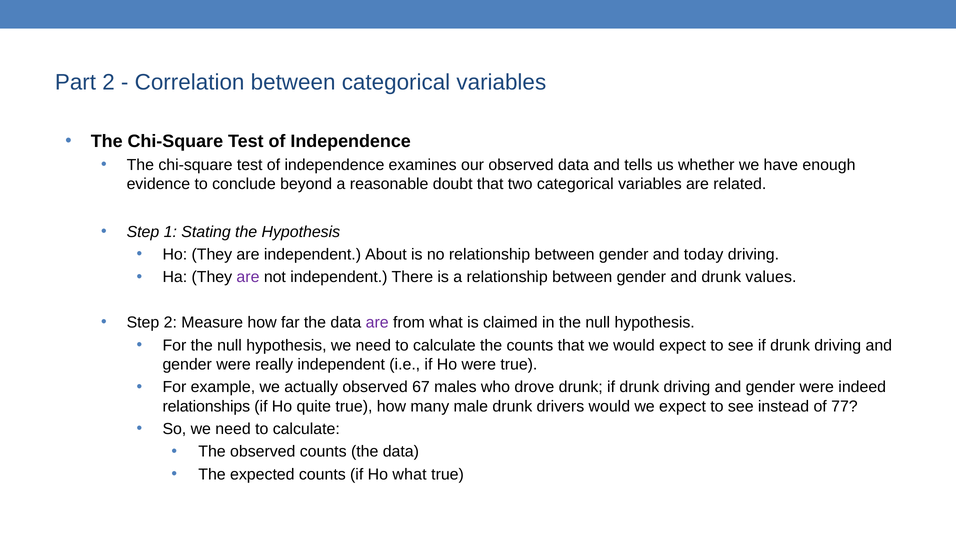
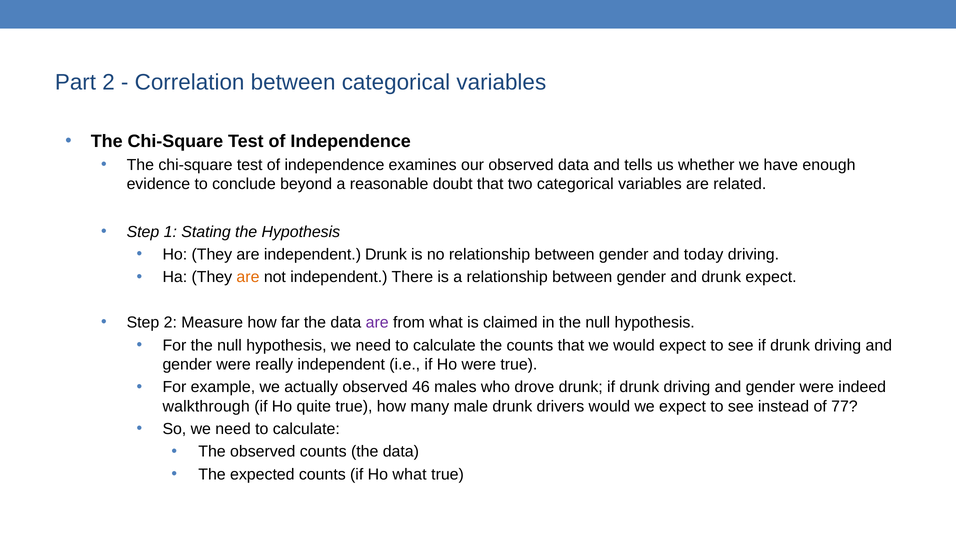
independent About: About -> Drunk (386, 254)
are colour: purple -> orange (248, 277)
drunk values: values -> expect (771, 277)
67: 67 -> 46 (421, 387)
relationships: relationships -> walkthrough (206, 406)
